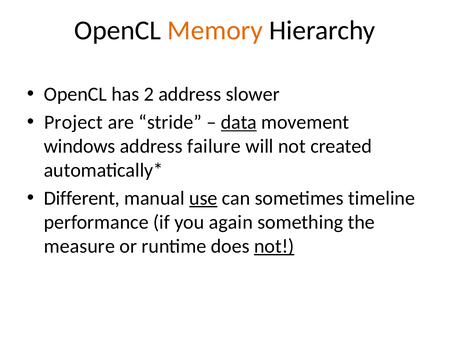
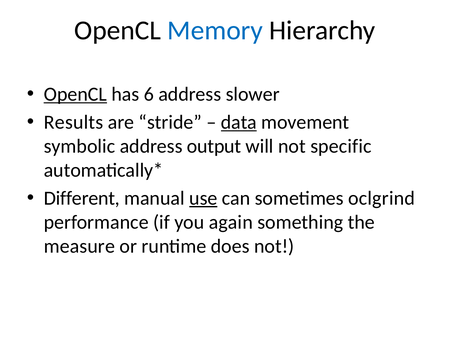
Memory colour: orange -> blue (215, 30)
OpenCL underline: none -> present (75, 94)
2: 2 -> 6 (149, 94)
Project: Project -> Results (74, 122)
windows: windows -> symbolic (79, 146)
failure: failure -> output (214, 146)
created: created -> specific (341, 146)
timeline: timeline -> oclgrind (382, 198)
not underline: present -> none (274, 246)
